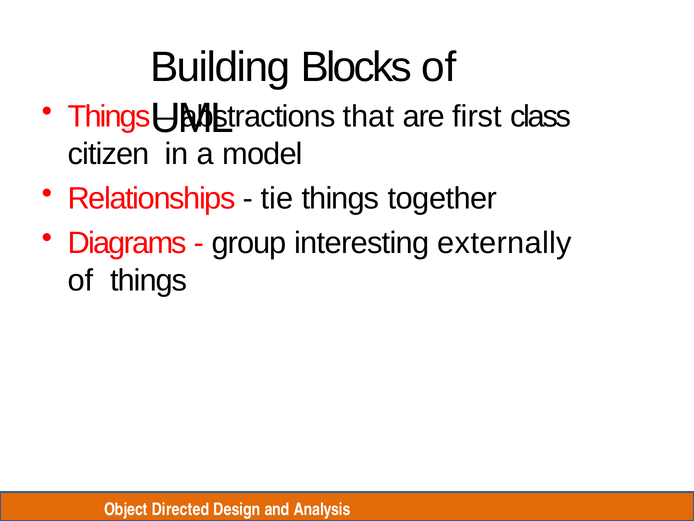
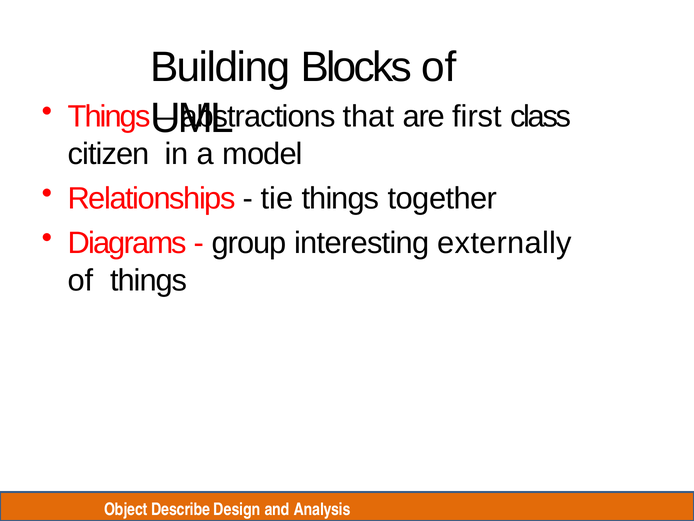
Directed: Directed -> Describe (181, 509)
